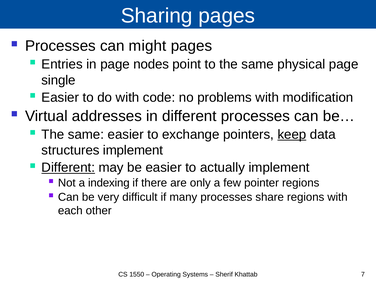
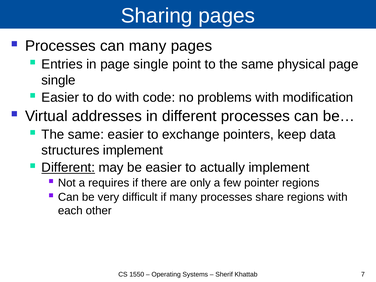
can might: might -> many (148, 46)
in page nodes: nodes -> single (151, 64)
keep underline: present -> none (292, 134)
indexing: indexing -> requires (109, 183)
